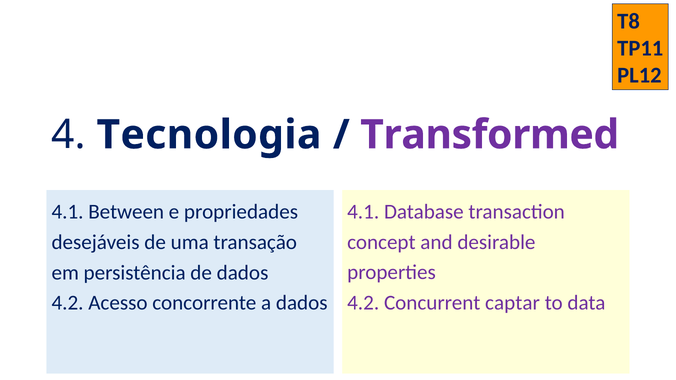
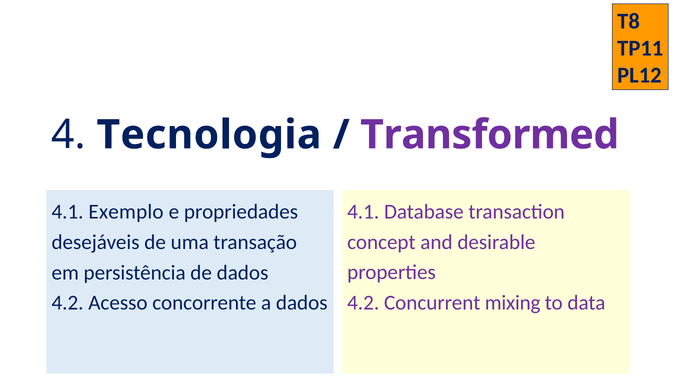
Between: Between -> Exemplo (126, 212)
captar: captar -> mixing (513, 303)
